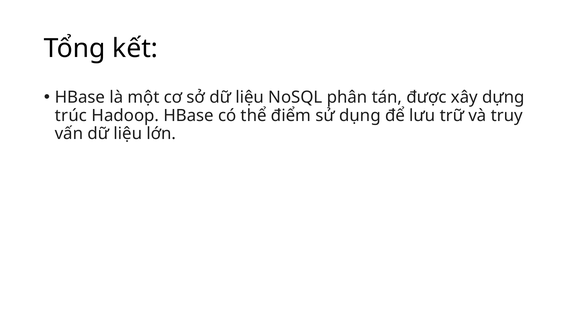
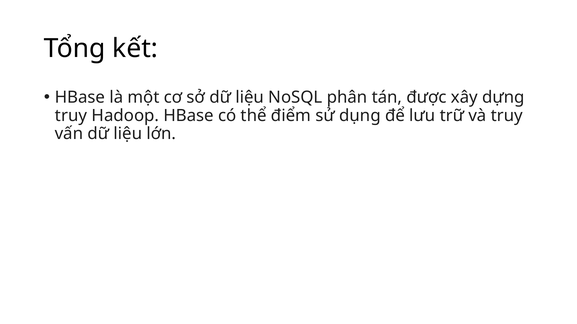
trúc: trúc -> truy (71, 116)
